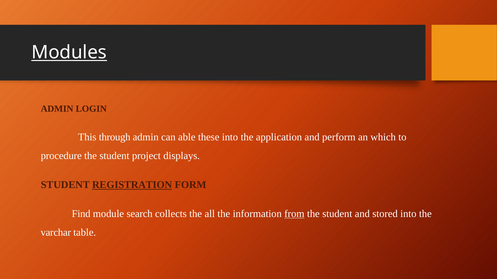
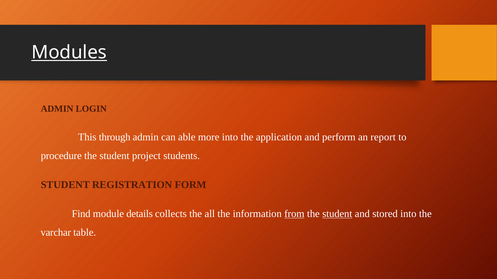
these: these -> more (209, 137)
which: which -> report (383, 137)
displays: displays -> students (182, 156)
REGISTRATION underline: present -> none (132, 185)
search: search -> details (140, 214)
student underline: none -> present (337, 214)
